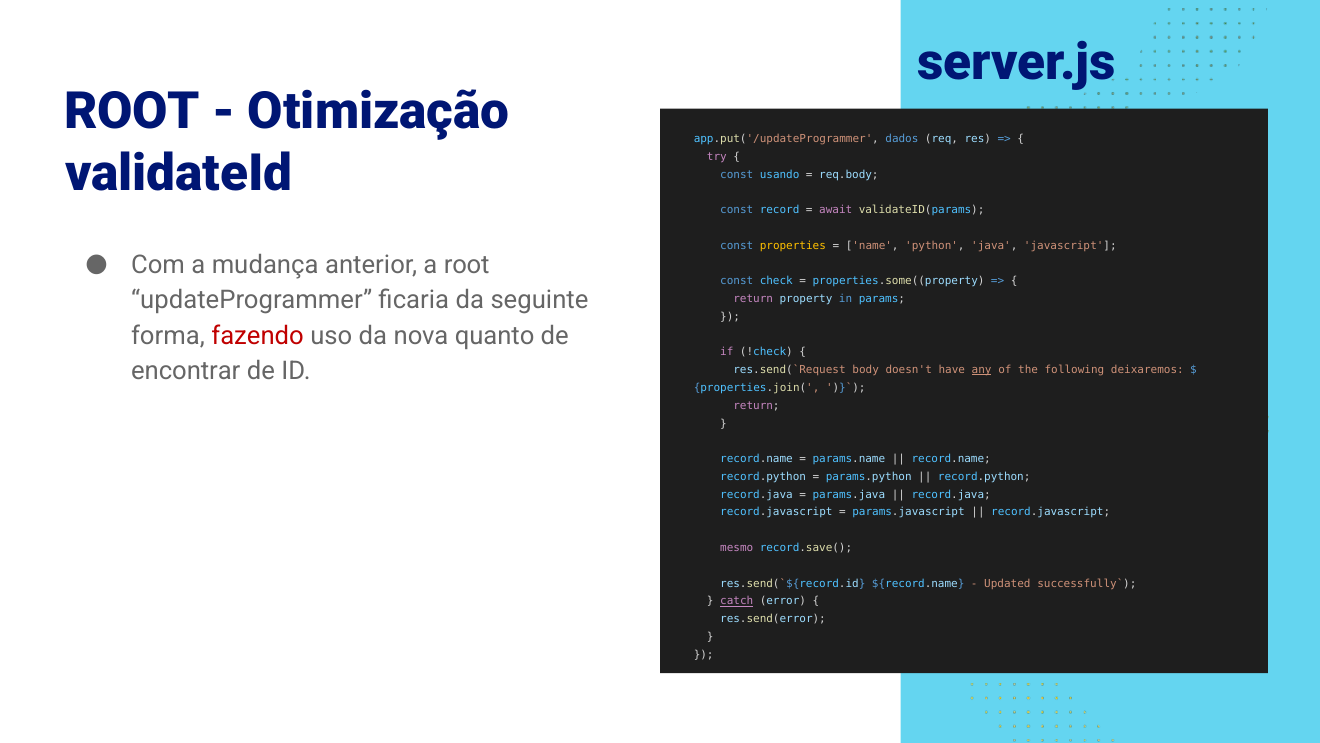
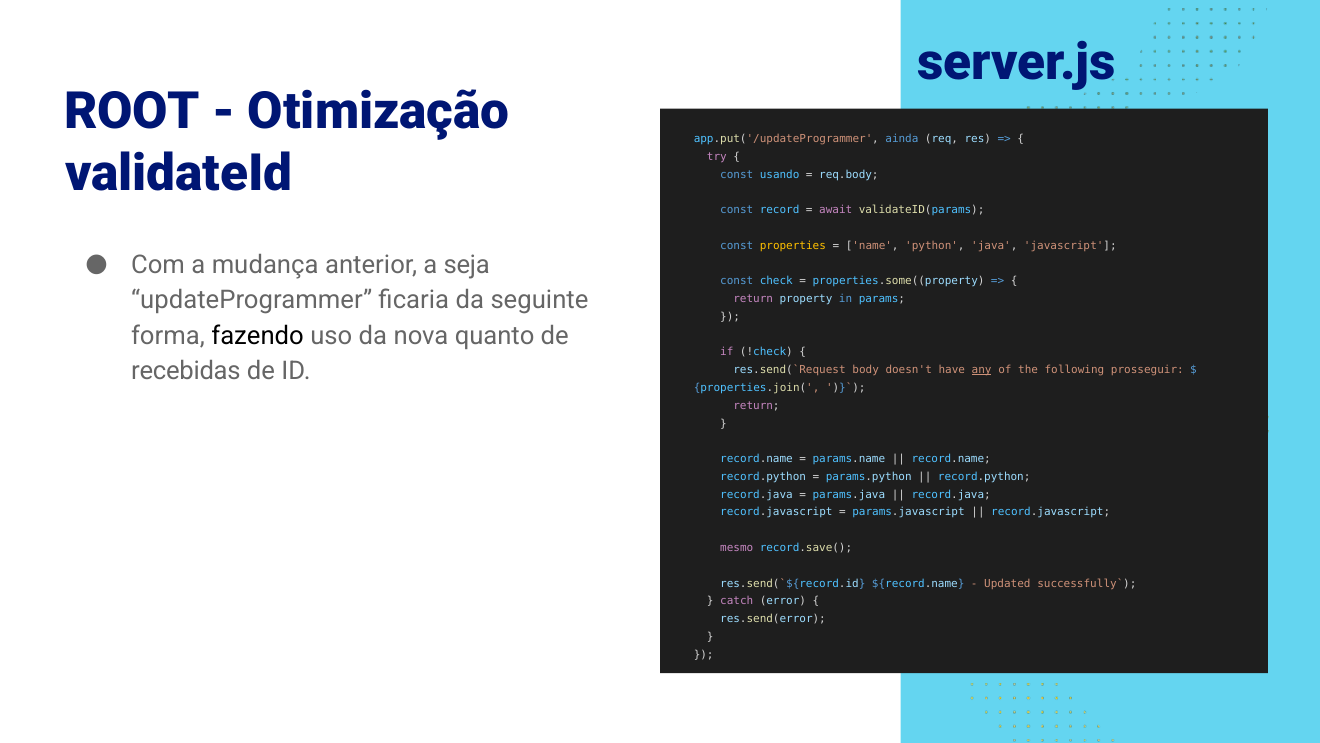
dados: dados -> ainda (902, 139)
a root: root -> seja (467, 265)
fazendo colour: red -> black (258, 335)
encontrar: encontrar -> recebidas (186, 371)
deixaremos: deixaremos -> prosseguir (1147, 370)
catch underline: present -> none (737, 601)
